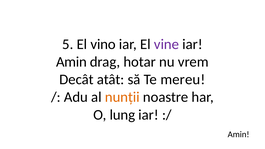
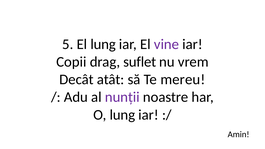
El vino: vino -> lung (103, 44)
Amin: Amin -> Copii (71, 62)
hotar: hotar -> suflet (140, 62)
nunții colour: orange -> purple (122, 97)
